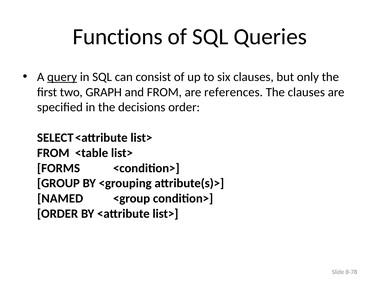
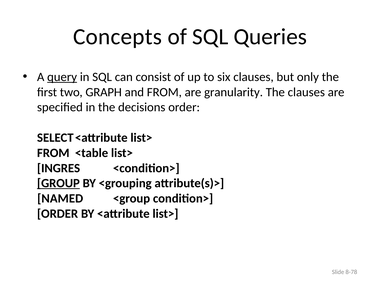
Functions: Functions -> Concepts (117, 37)
references: references -> granularity (234, 92)
FORMS: FORMS -> INGRES (59, 168)
GROUP underline: none -> present (58, 183)
